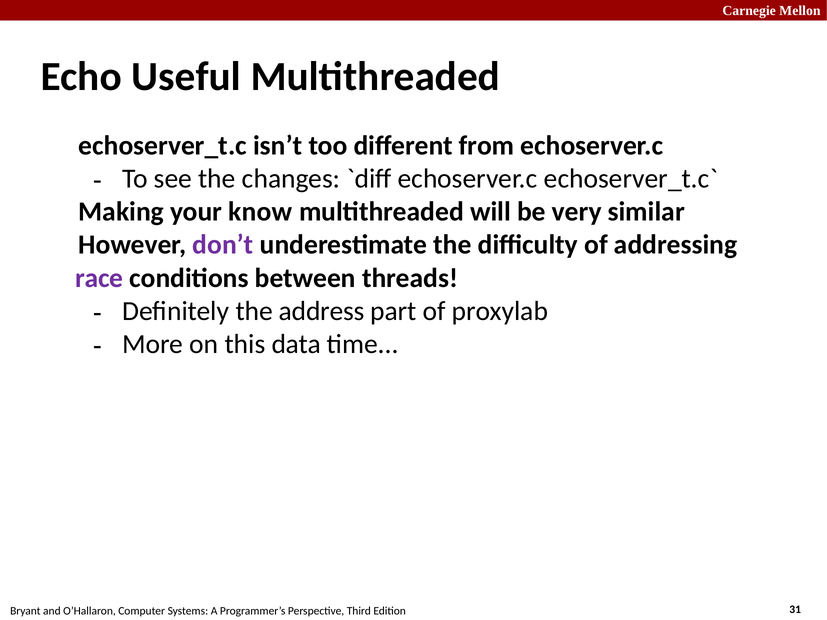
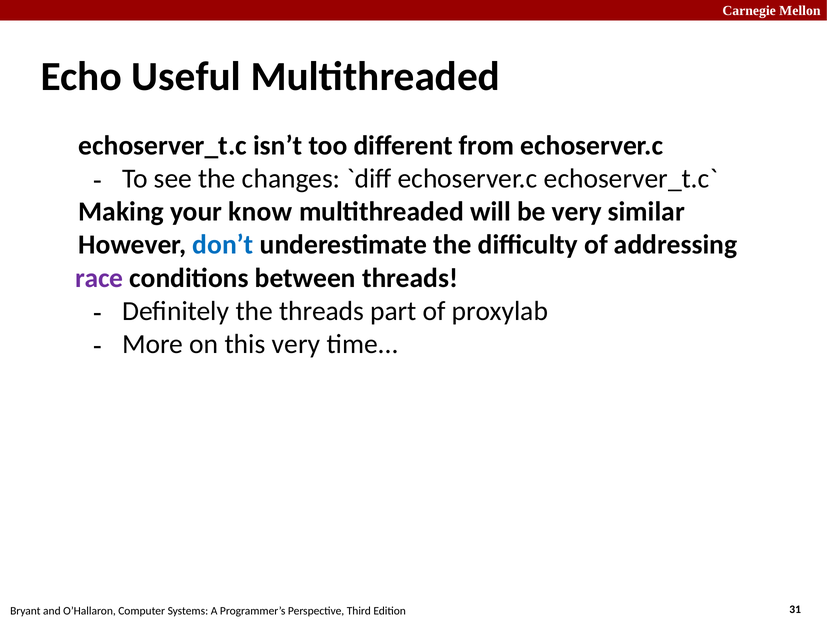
don’t colour: purple -> blue (223, 245)
the address: address -> threads (322, 311)
this data: data -> very (296, 344)
